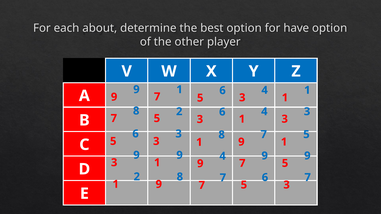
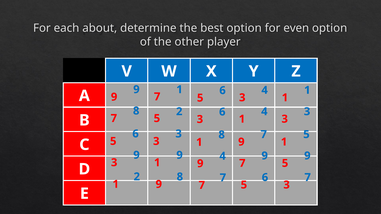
have: have -> even (296, 28)
